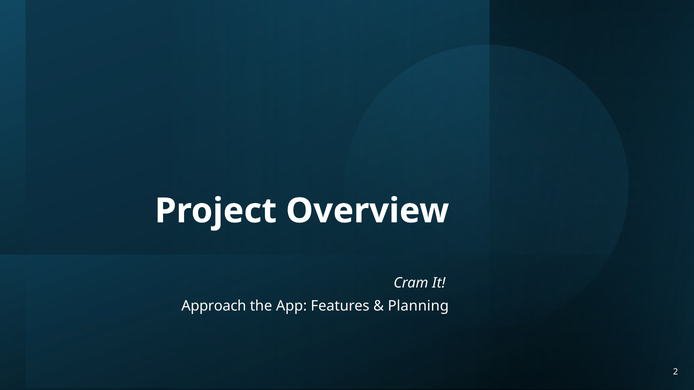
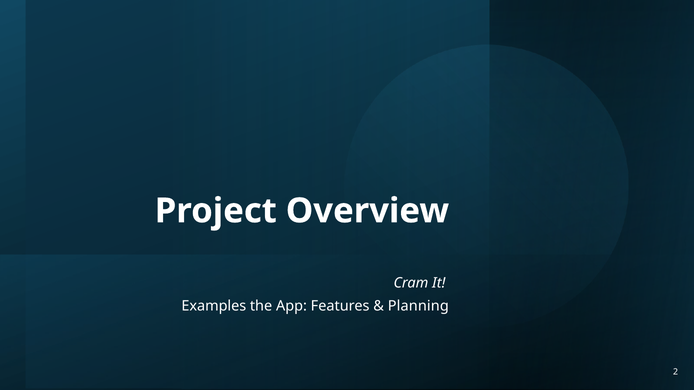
Approach: Approach -> Examples (214, 306)
